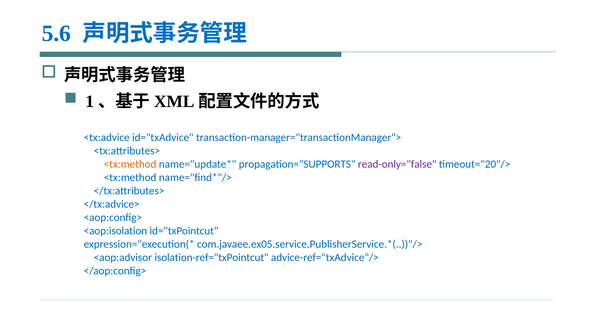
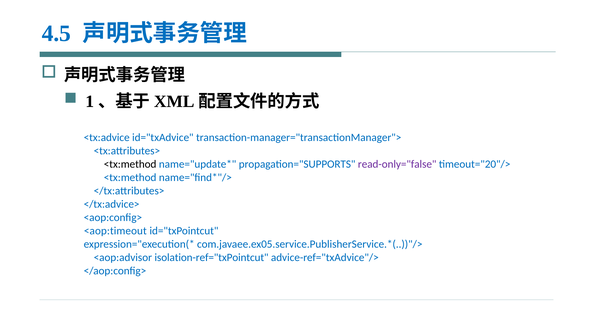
5.6: 5.6 -> 4.5 (56, 34)
<tx:method colour: orange -> black (130, 165)
<aop:isolation: <aop:isolation -> <aop:timeout (115, 231)
